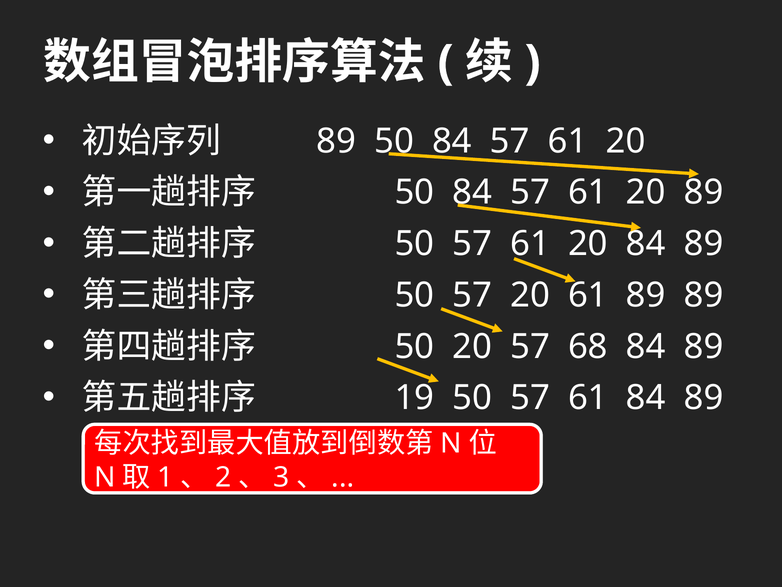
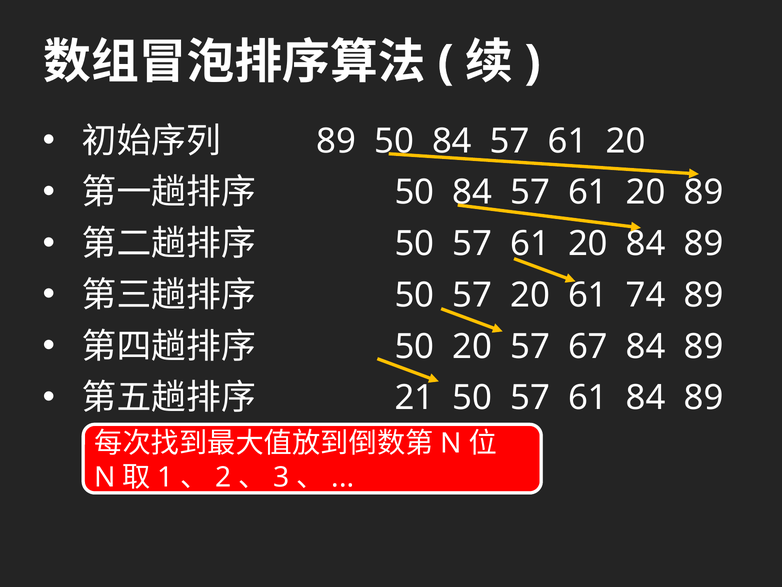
61 89: 89 -> 74 (646, 295)
68: 68 -> 67 (588, 346)
19: 19 -> 21 (414, 398)
